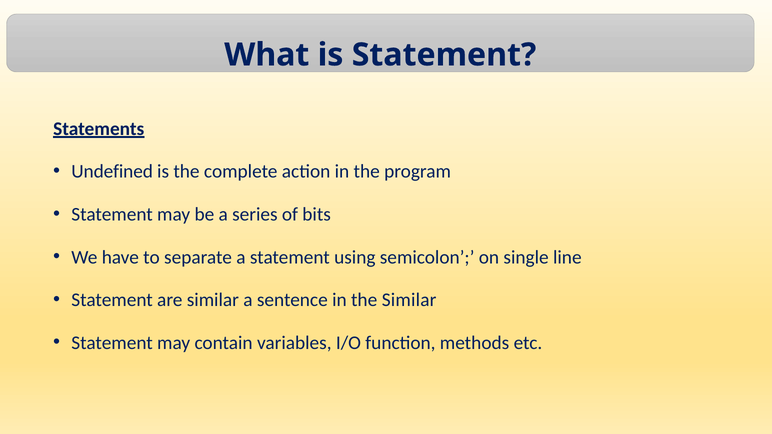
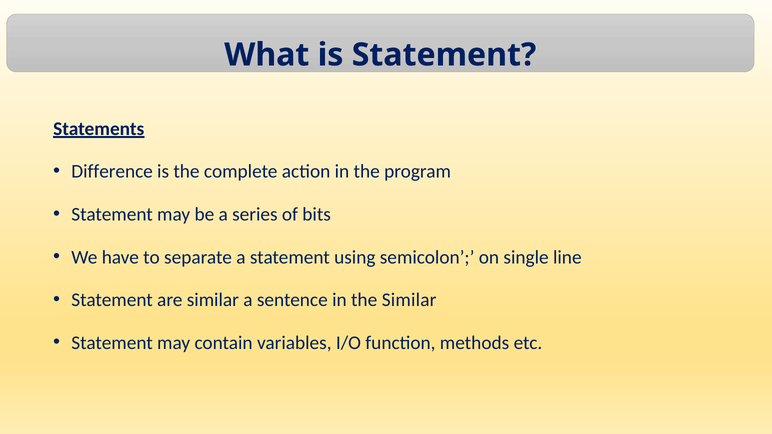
Undefined: Undefined -> Difference (112, 172)
